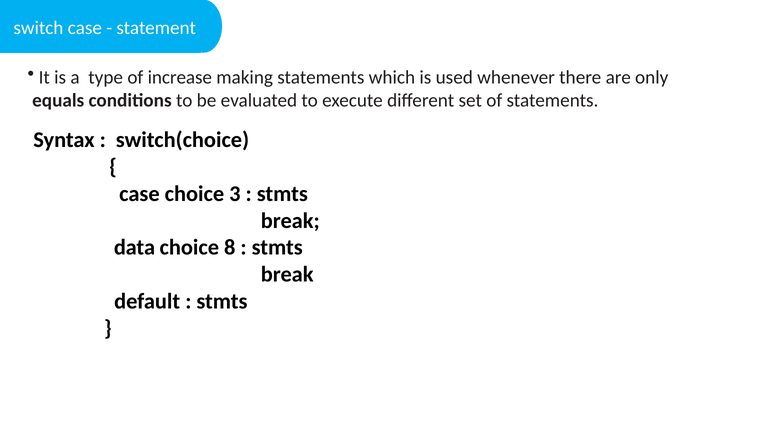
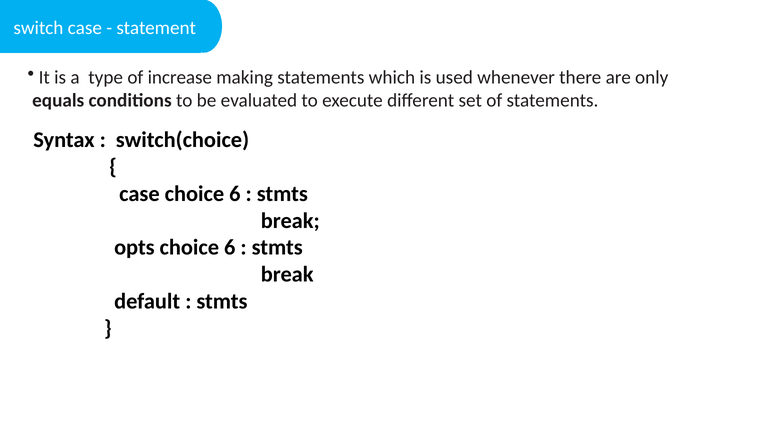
case choice 3: 3 -> 6 (235, 194)
data: data -> opts (134, 248)
8: 8 -> 6 (230, 248)
